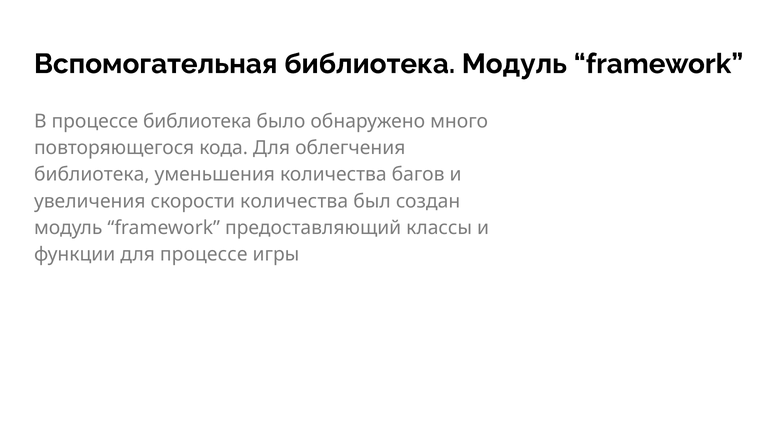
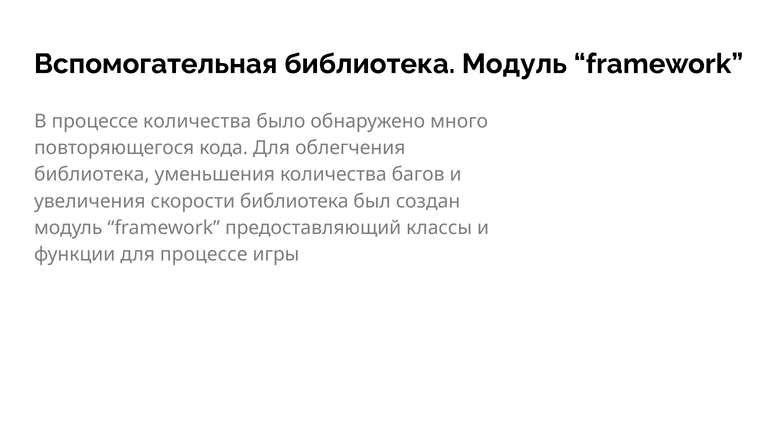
процессе библиотека: библиотека -> количества (197, 121)
скорости количества: количества -> библиотека (294, 201)
